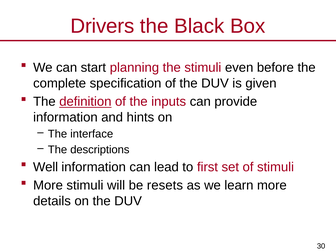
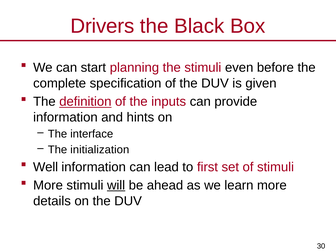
descriptions: descriptions -> initialization (100, 150)
will underline: none -> present (116, 185)
resets: resets -> ahead (165, 185)
